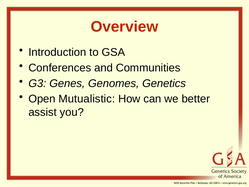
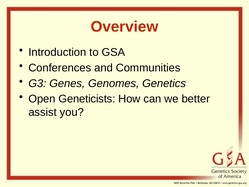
Mutualistic: Mutualistic -> Geneticists (87, 99)
